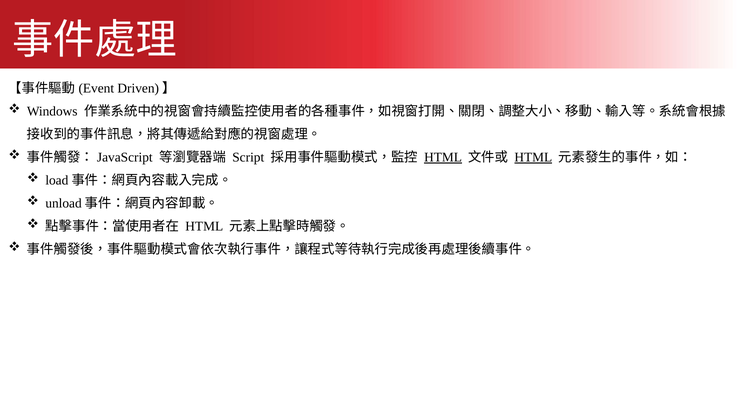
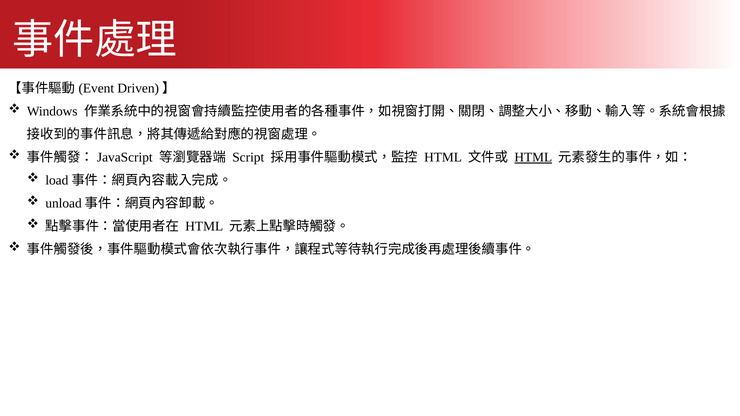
HTML underline: present -> none (443, 157)
